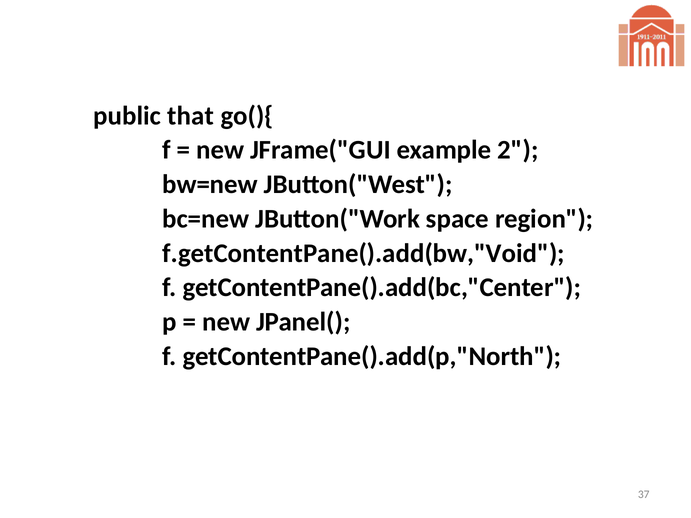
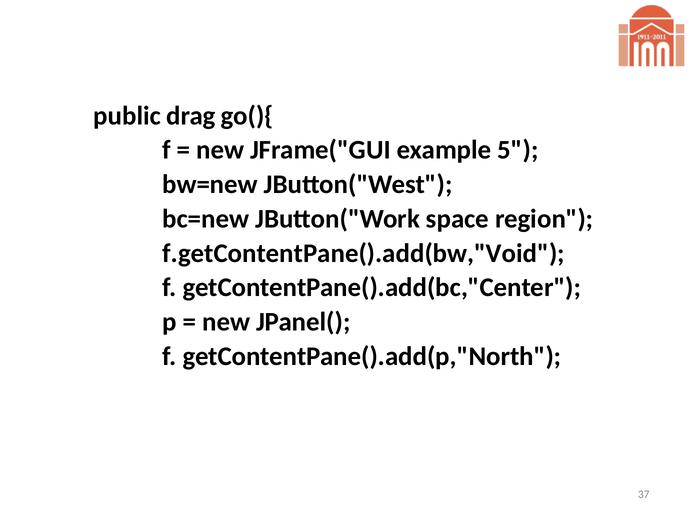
that: that -> drag (191, 116)
2: 2 -> 5 (518, 150)
